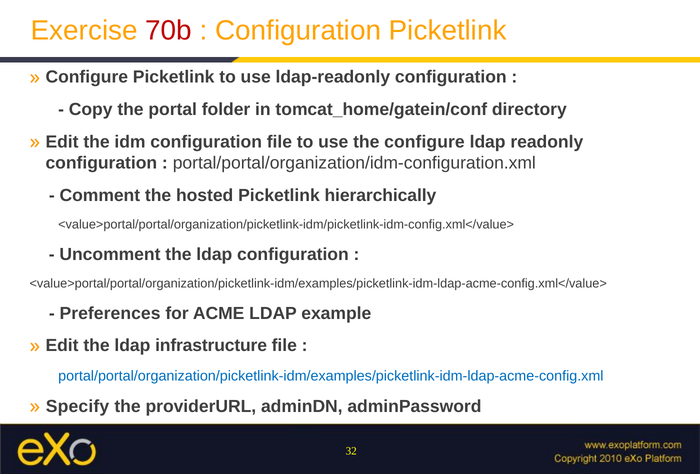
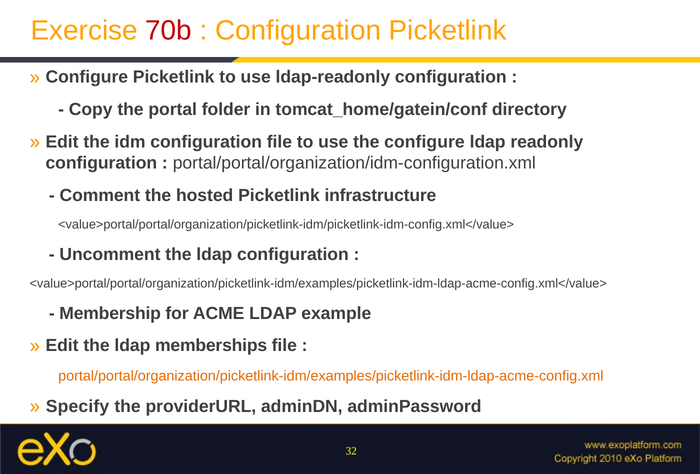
hierarchically: hierarchically -> infrastructure (380, 195)
Preferences: Preferences -> Membership (110, 313)
infrastructure: infrastructure -> memberships (211, 346)
portal/portal/organization/picketlink-idm/examples/picketlink-idm-ldap-acme-config.xml colour: blue -> orange (331, 376)
